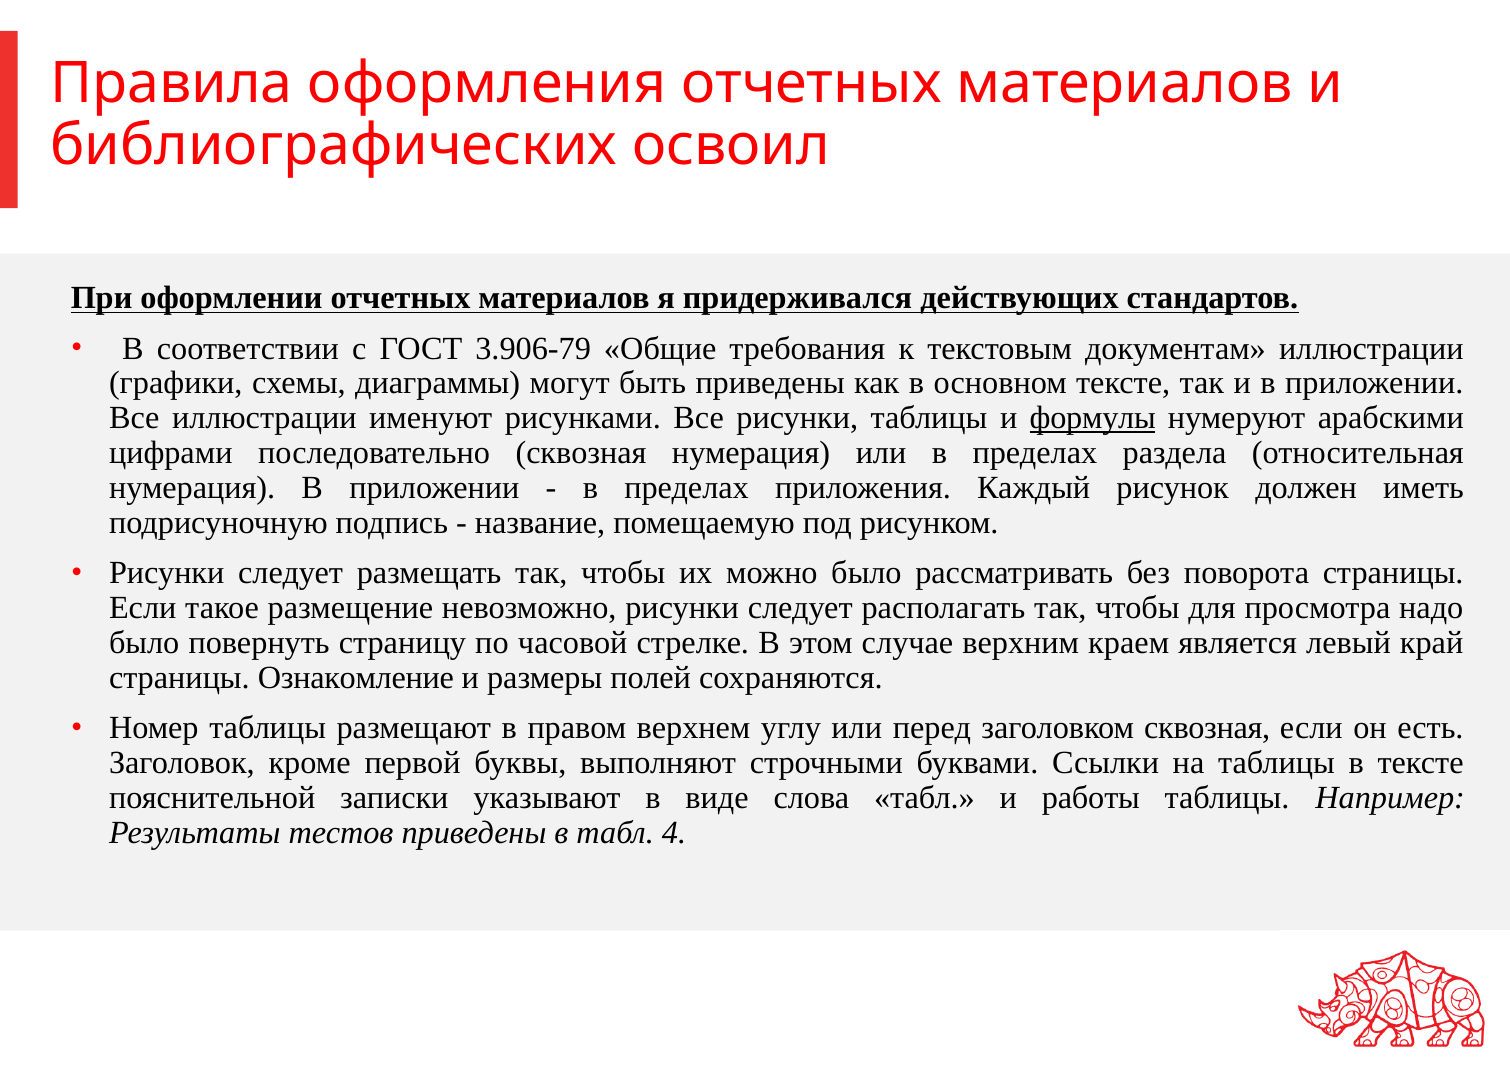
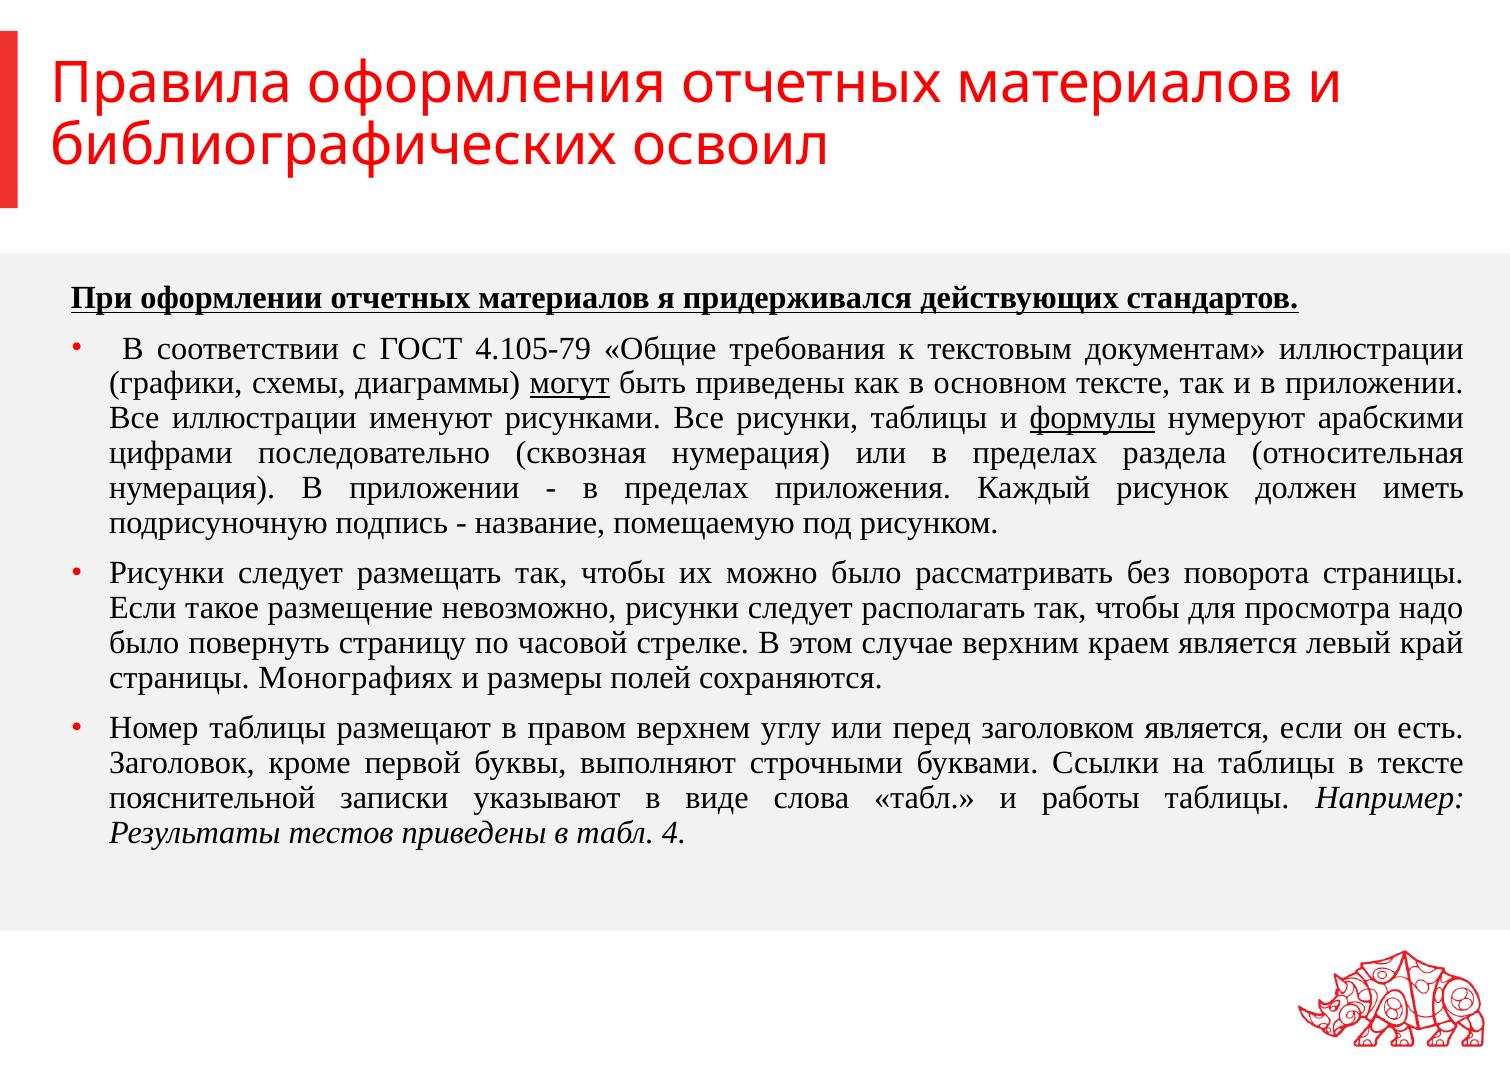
3.906-79: 3.906-79 -> 4.105-79 (533, 348)
могут underline: none -> present (570, 383)
Ознакомление: Ознакомление -> Монографиях (356, 678)
заголовком сквозная: сквозная -> является (1207, 728)
